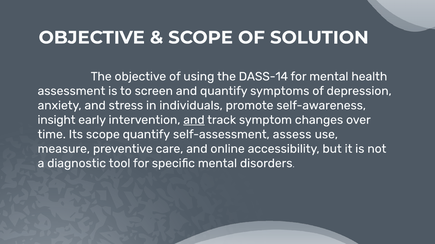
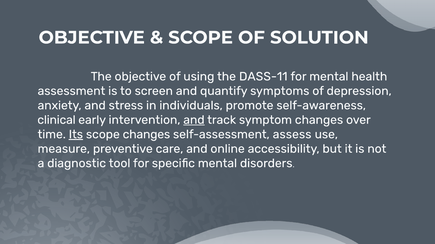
DASS-14: DASS-14 -> DASS-11 (263, 77)
insight: insight -> clinical (56, 120)
Its underline: none -> present (76, 135)
scope quantify: quantify -> changes (146, 135)
